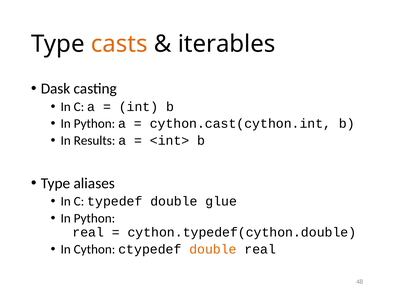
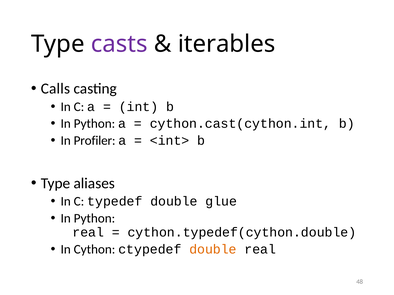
casts colour: orange -> purple (119, 44)
Dask: Dask -> Calls (55, 89)
Results: Results -> Profiler (95, 141)
